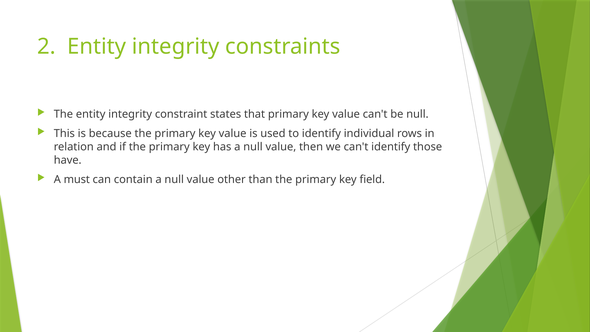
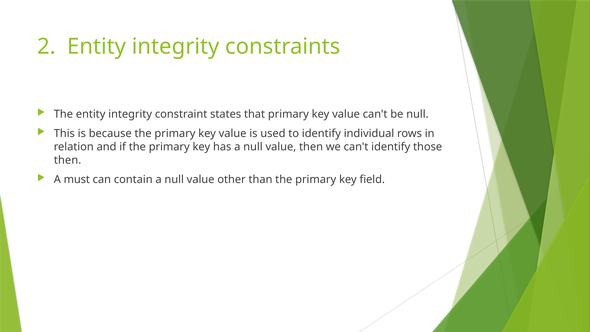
have: have -> then (68, 160)
